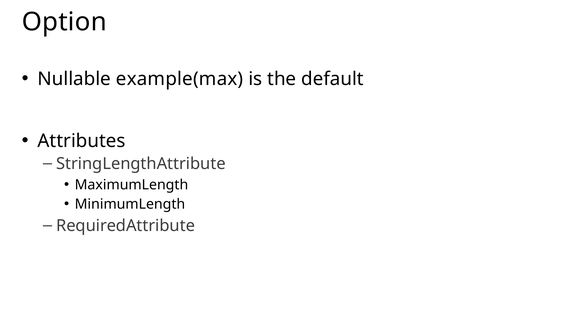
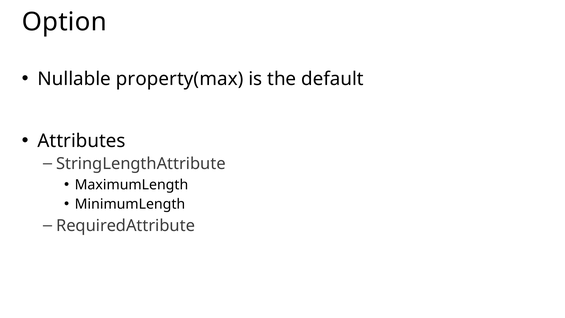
example(max: example(max -> property(max (180, 79)
